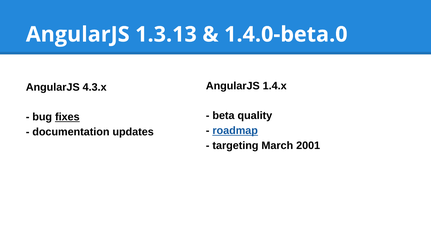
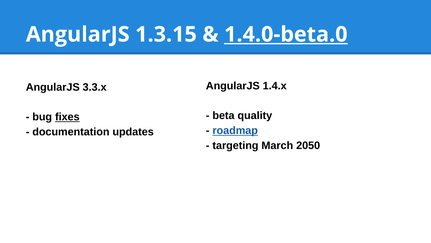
1.3.13: 1.3.13 -> 1.3.15 (166, 34)
1.4.0-beta.0 underline: none -> present (286, 34)
4.3.x: 4.3.x -> 3.3.x (95, 87)
2001: 2001 -> 2050 (308, 145)
